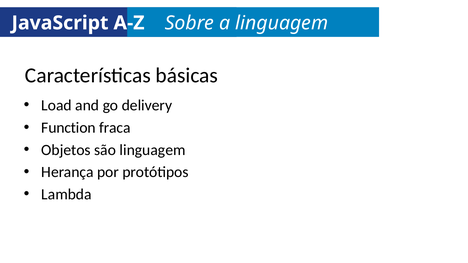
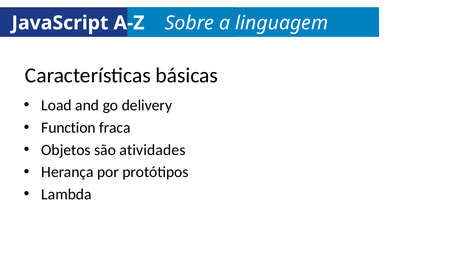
são linguagem: linguagem -> atividades (152, 150)
